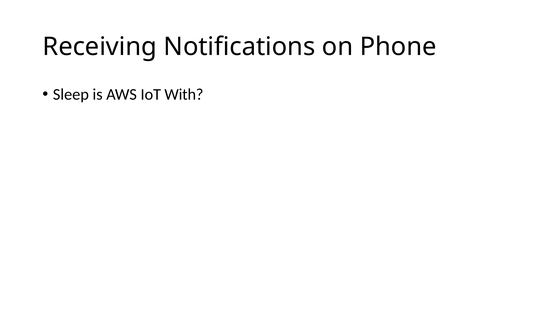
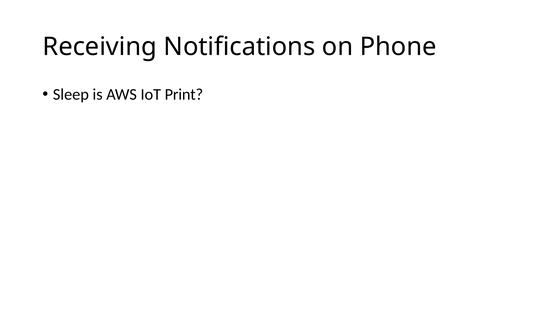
With: With -> Print (184, 94)
